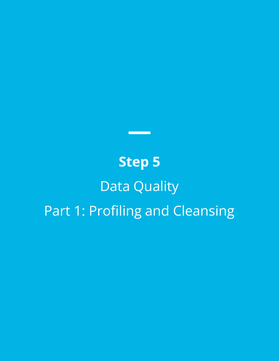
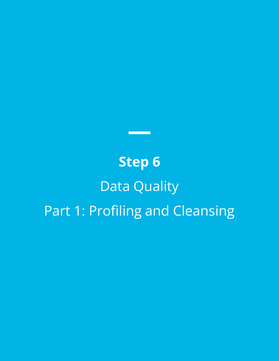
5: 5 -> 6 (156, 162)
